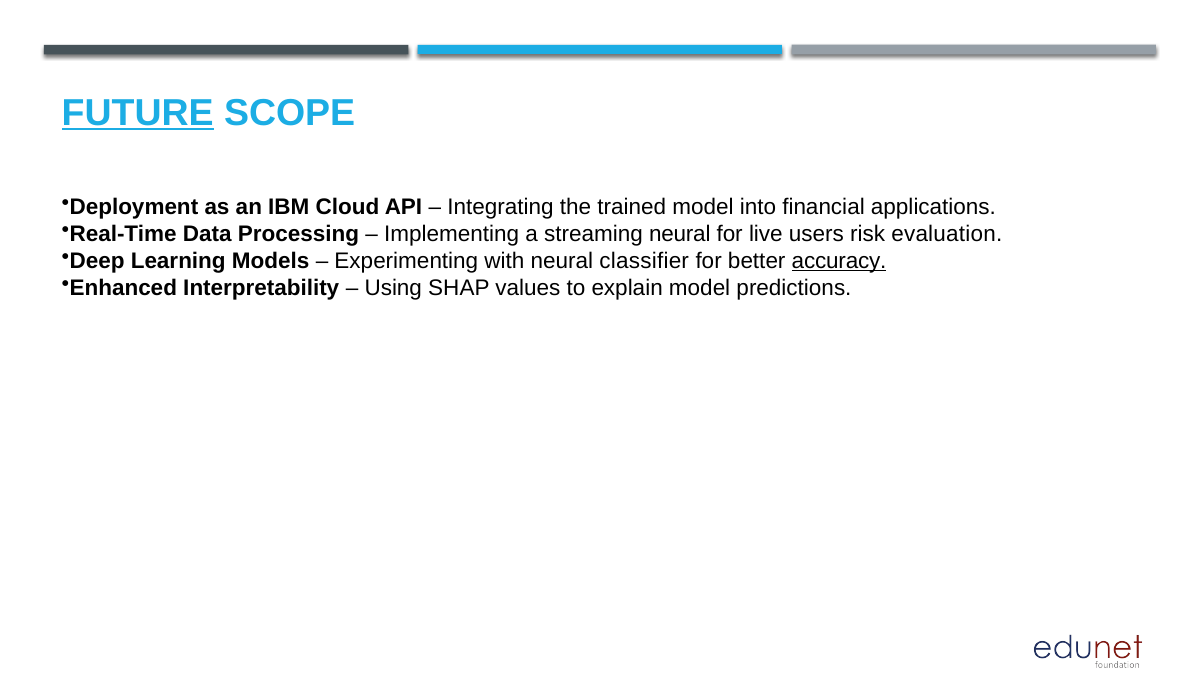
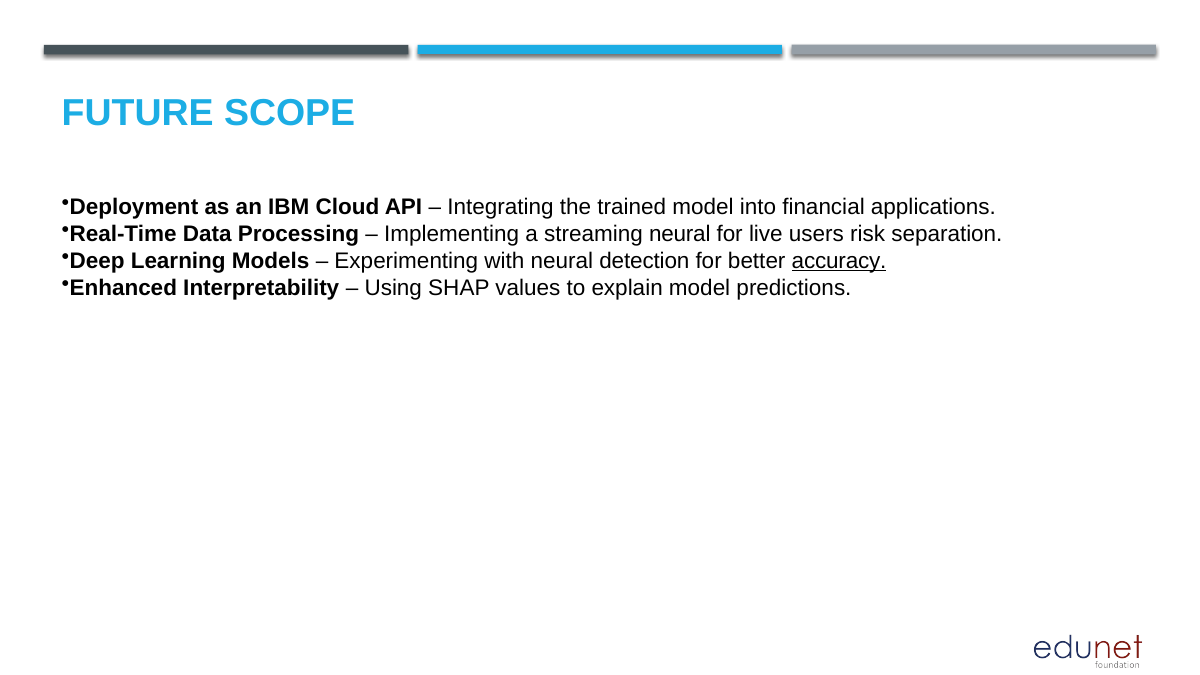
FUTURE underline: present -> none (138, 113)
evaluation: evaluation -> separation (947, 234)
classifier: classifier -> detection (644, 261)
